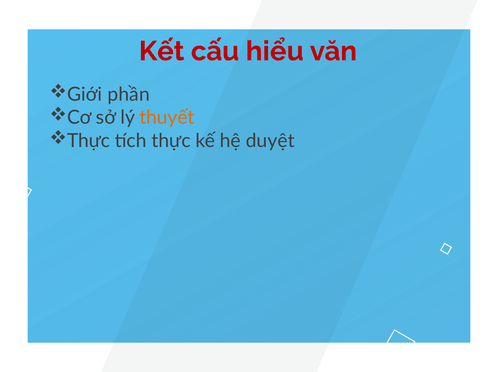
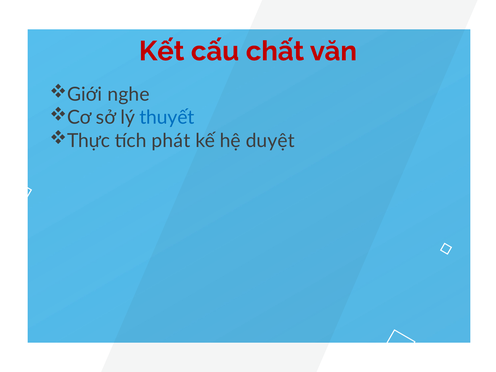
hiểu: hiểu -> chất (275, 51)
phần: phần -> nghe (129, 94)
thuyết colour: orange -> blue (167, 118)
tích thực: thực -> phát (171, 141)
